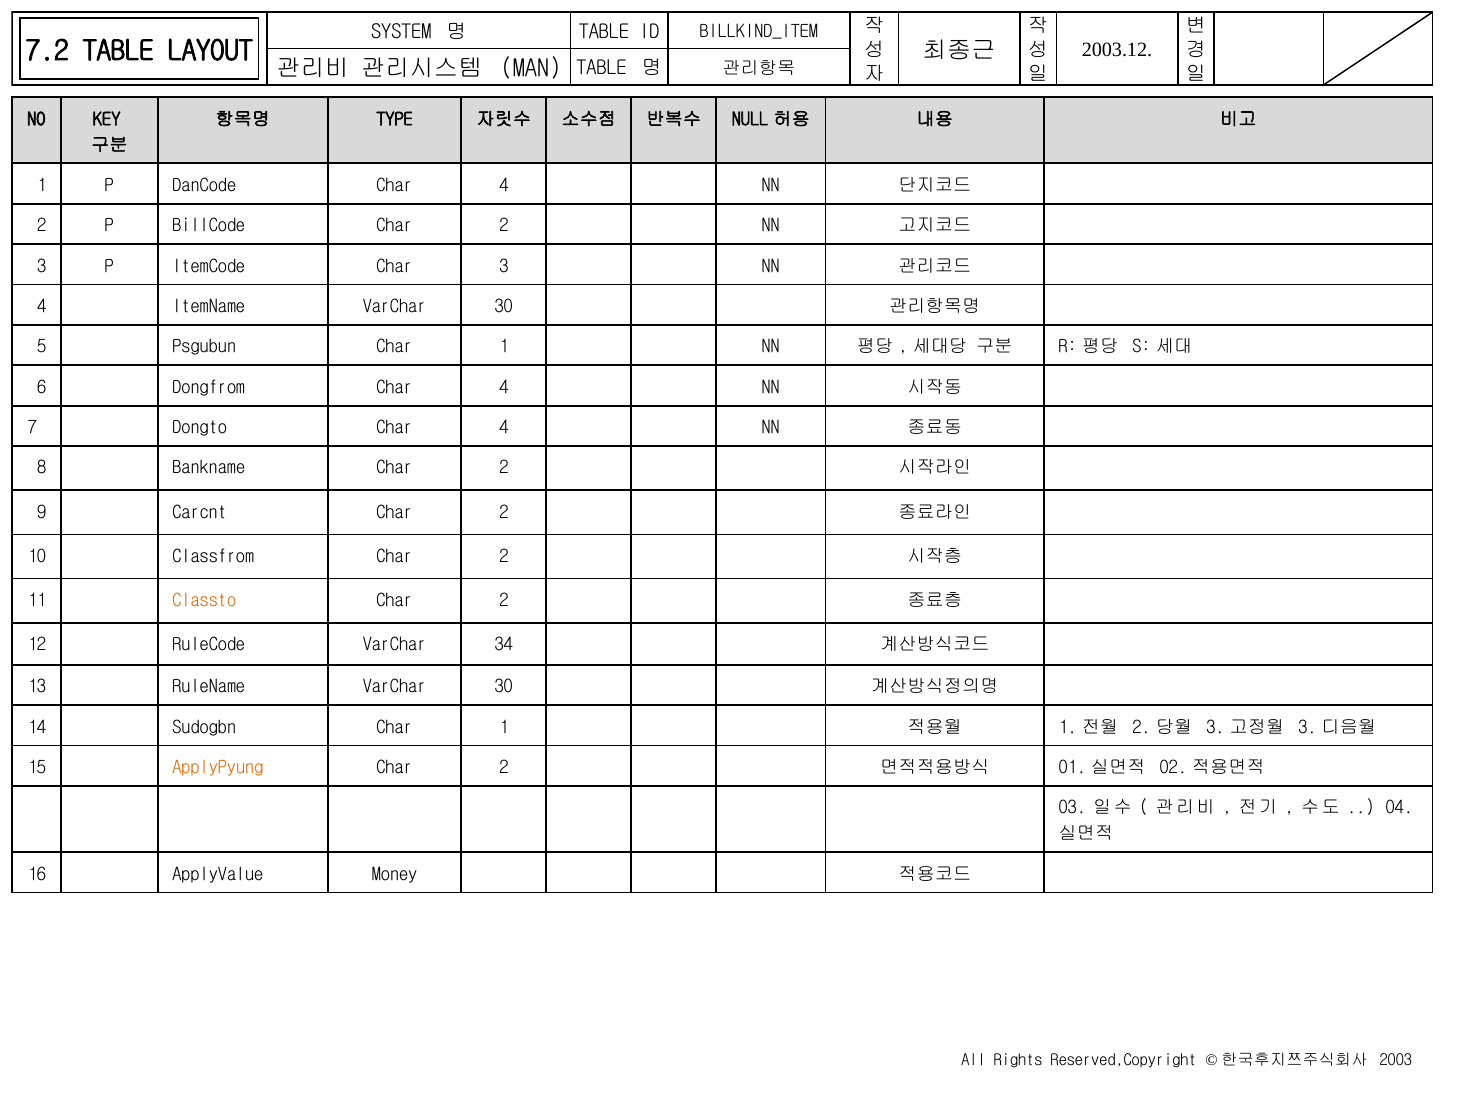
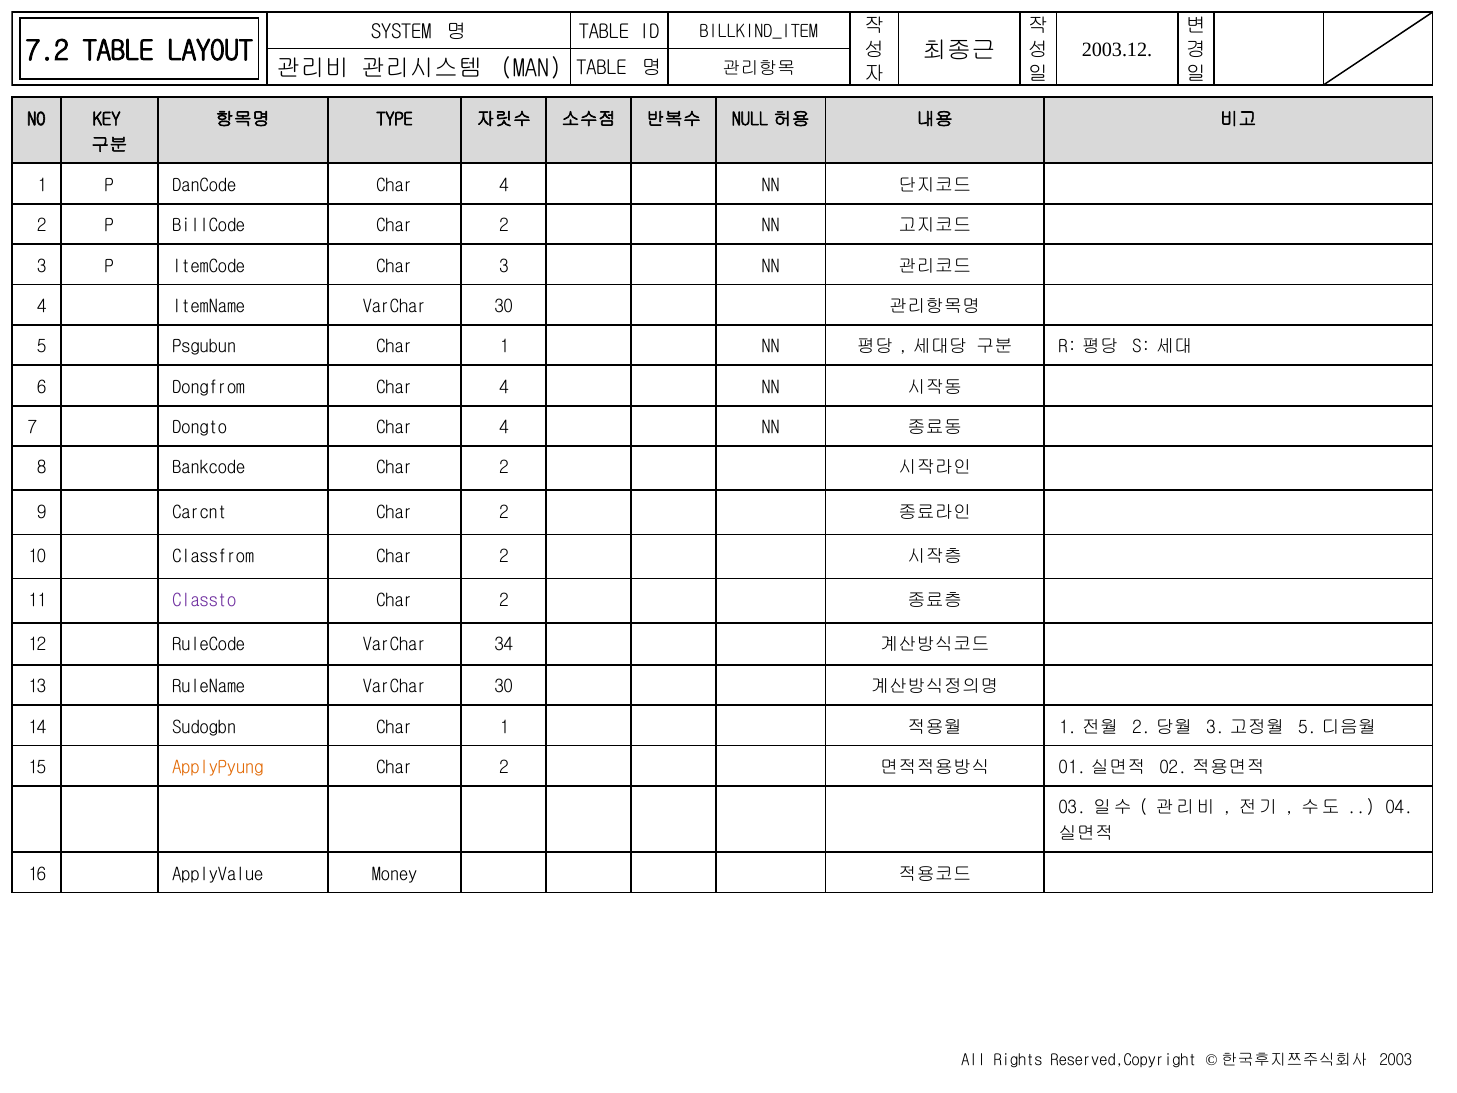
Bankname: Bankname -> Bankcode (209, 468)
Classto colour: orange -> purple (204, 600)
3: 3 -> 5 (1307, 727)
